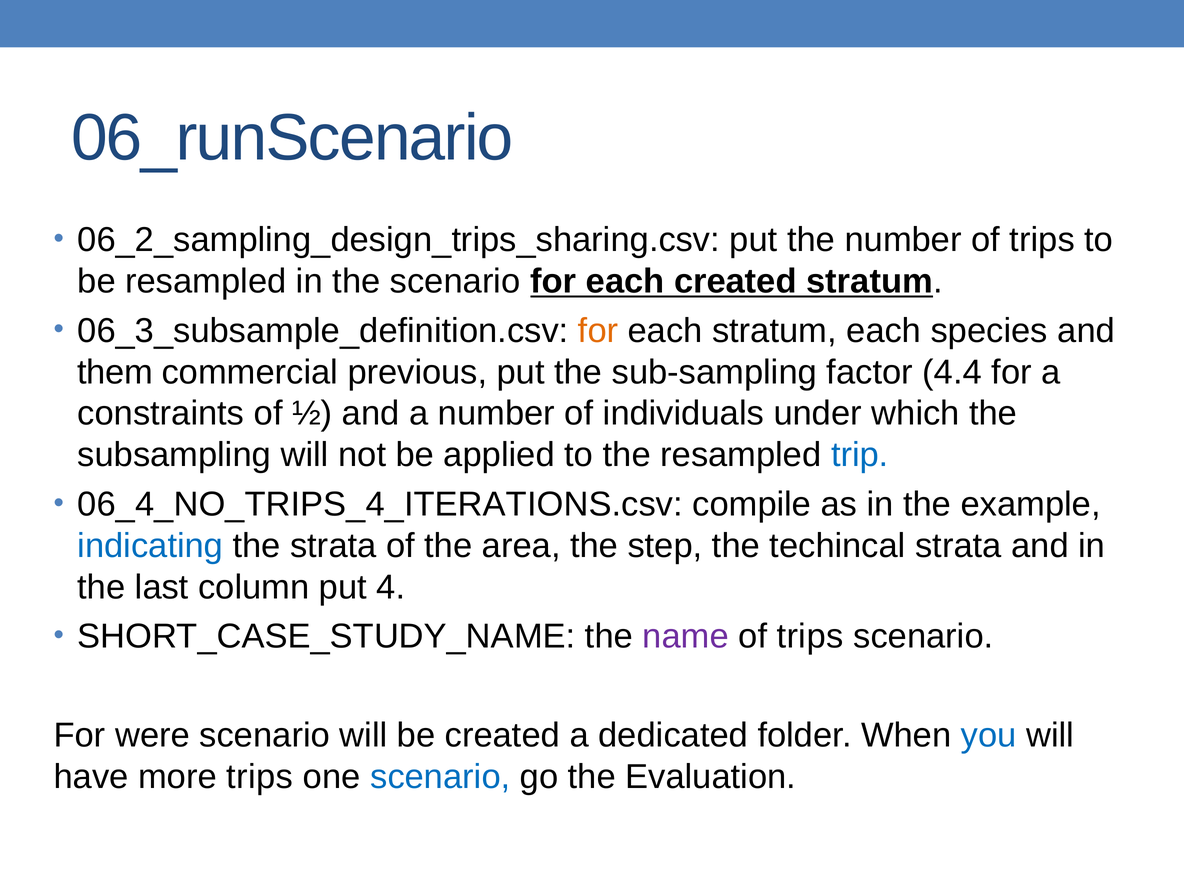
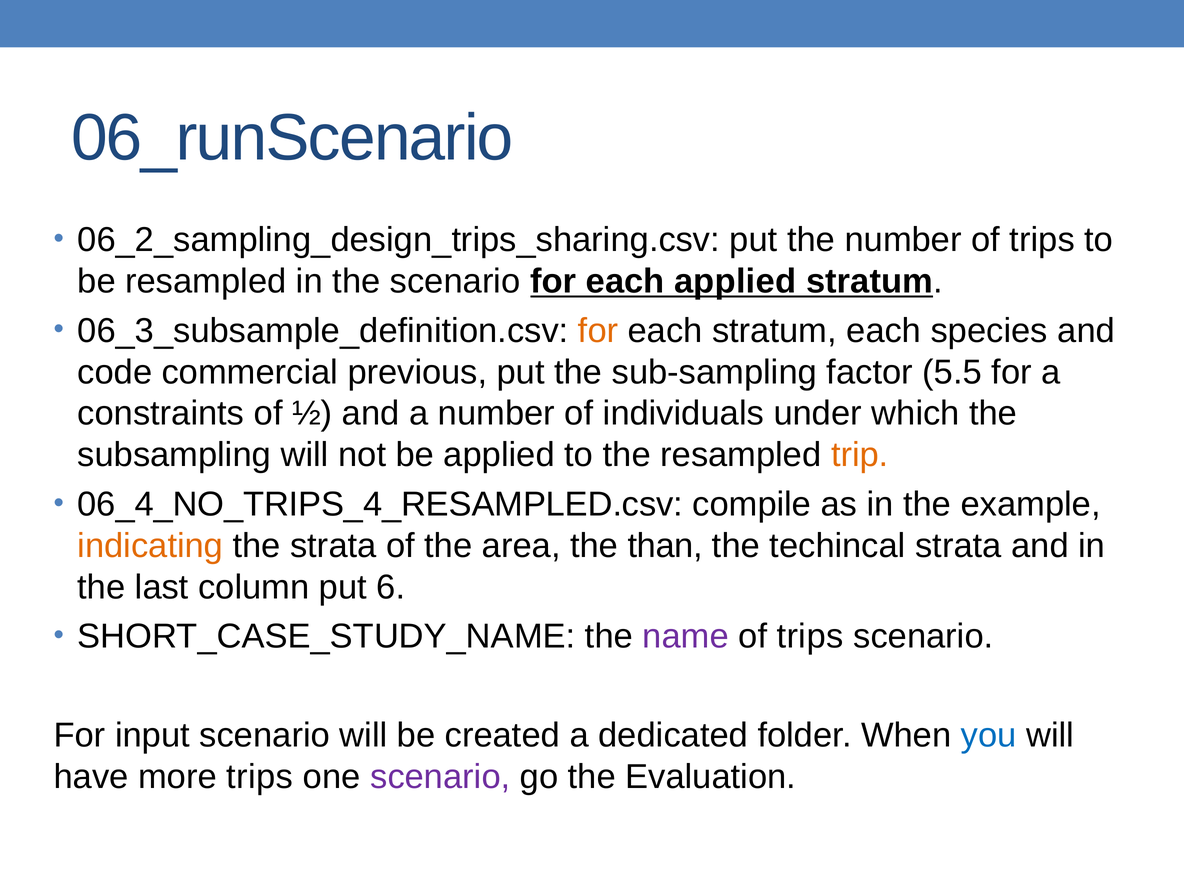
each created: created -> applied (735, 281)
them: them -> code (115, 372)
4.4: 4.4 -> 5.5 (952, 372)
trip colour: blue -> orange (860, 455)
06_4_NO_TRIPS_4_ITERATIONS.csv: 06_4_NO_TRIPS_4_ITERATIONS.csv -> 06_4_NO_TRIPS_4_RESAMPLED.csv (380, 504)
indicating colour: blue -> orange (150, 546)
step: step -> than (665, 546)
4: 4 -> 6 (391, 587)
were: were -> input (152, 735)
scenario colour: blue -> purple (440, 777)
